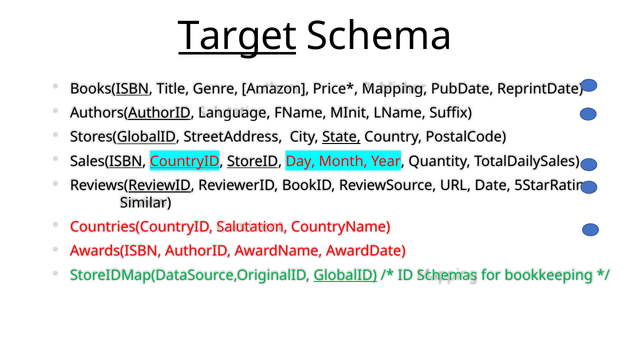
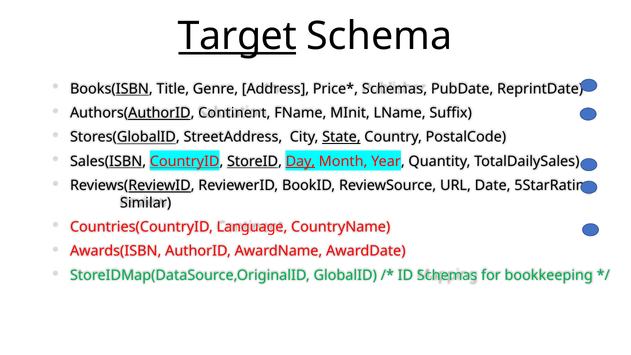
Amazon: Amazon -> Address (276, 89)
Mapping: Mapping -> Schemas (394, 89)
Language: Language -> Continent (234, 113)
Day underline: none -> present (300, 161)
Salutation: Salutation -> Language (252, 227)
GlobalID underline: present -> none (345, 275)
